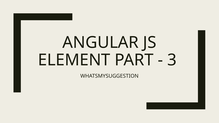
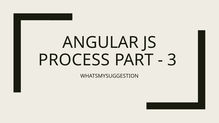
ELEMENT: ELEMENT -> PROCESS (74, 60)
